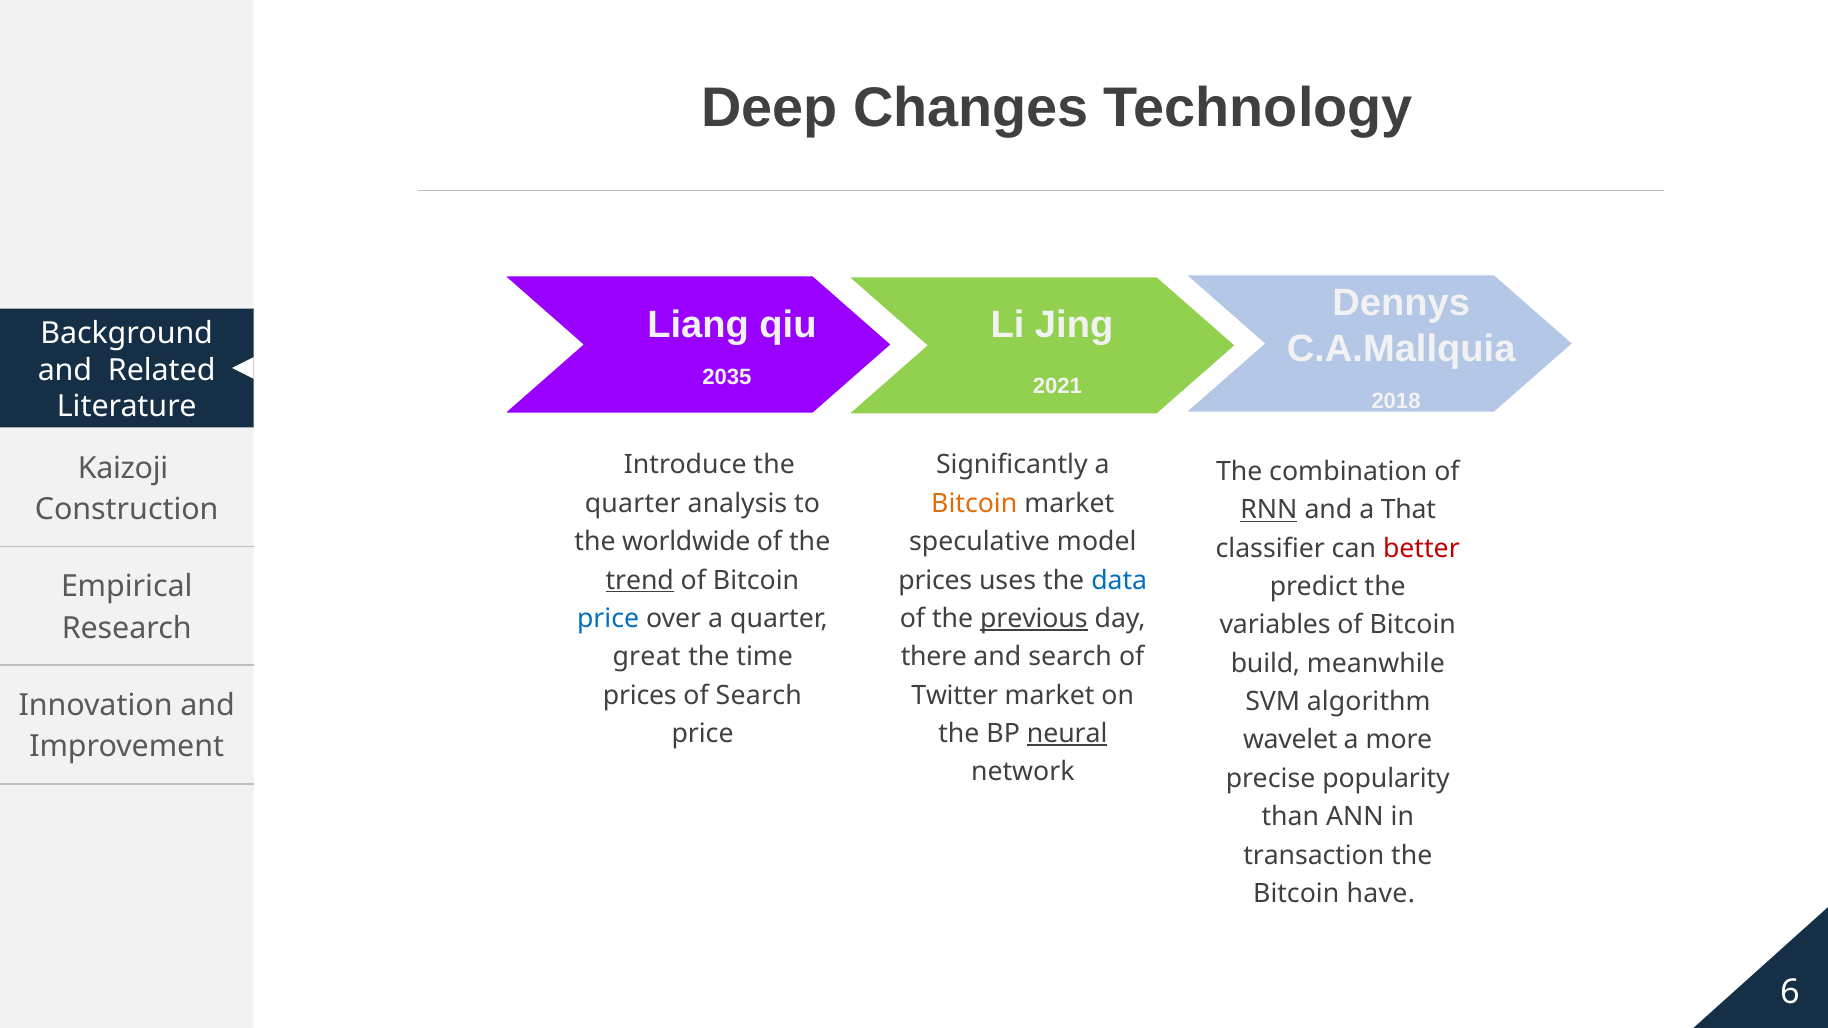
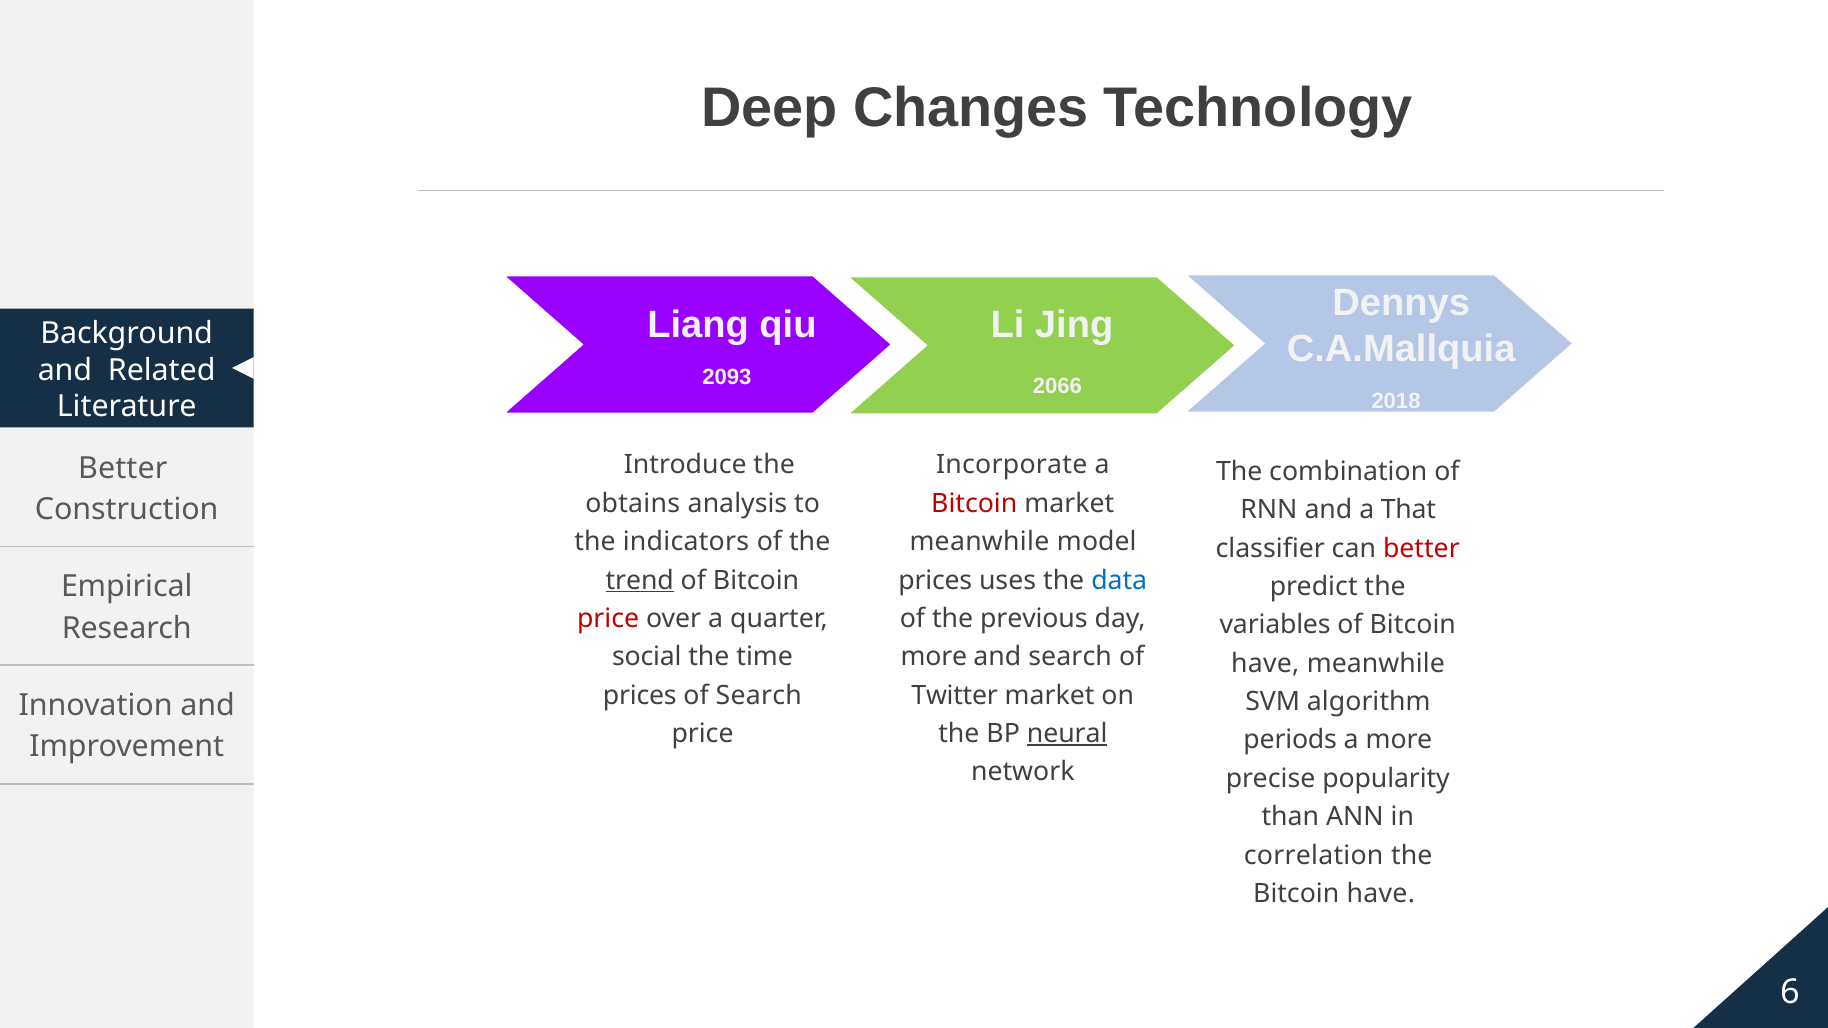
2035: 2035 -> 2093 (727, 377)
2021: 2021 -> 2066 (1057, 387)
Significantly: Significantly -> Incorporate (1012, 465)
Kaizoji: Kaizoji -> Better (123, 468)
quarter: quarter -> obtains (633, 504)
Bitcoin colour: orange -> red (974, 504)
RNN underline: present -> none (1269, 510)
worldwide: worldwide -> indicators (686, 542)
speculative: speculative -> meanwhile (979, 542)
price colour: blue -> red (608, 619)
previous underline: present -> none (1034, 619)
great: great -> social (647, 657)
there: there -> more (934, 657)
build: build -> have (1265, 664)
wavelet: wavelet -> periods (1290, 740)
transaction: transaction -> correlation (1314, 855)
